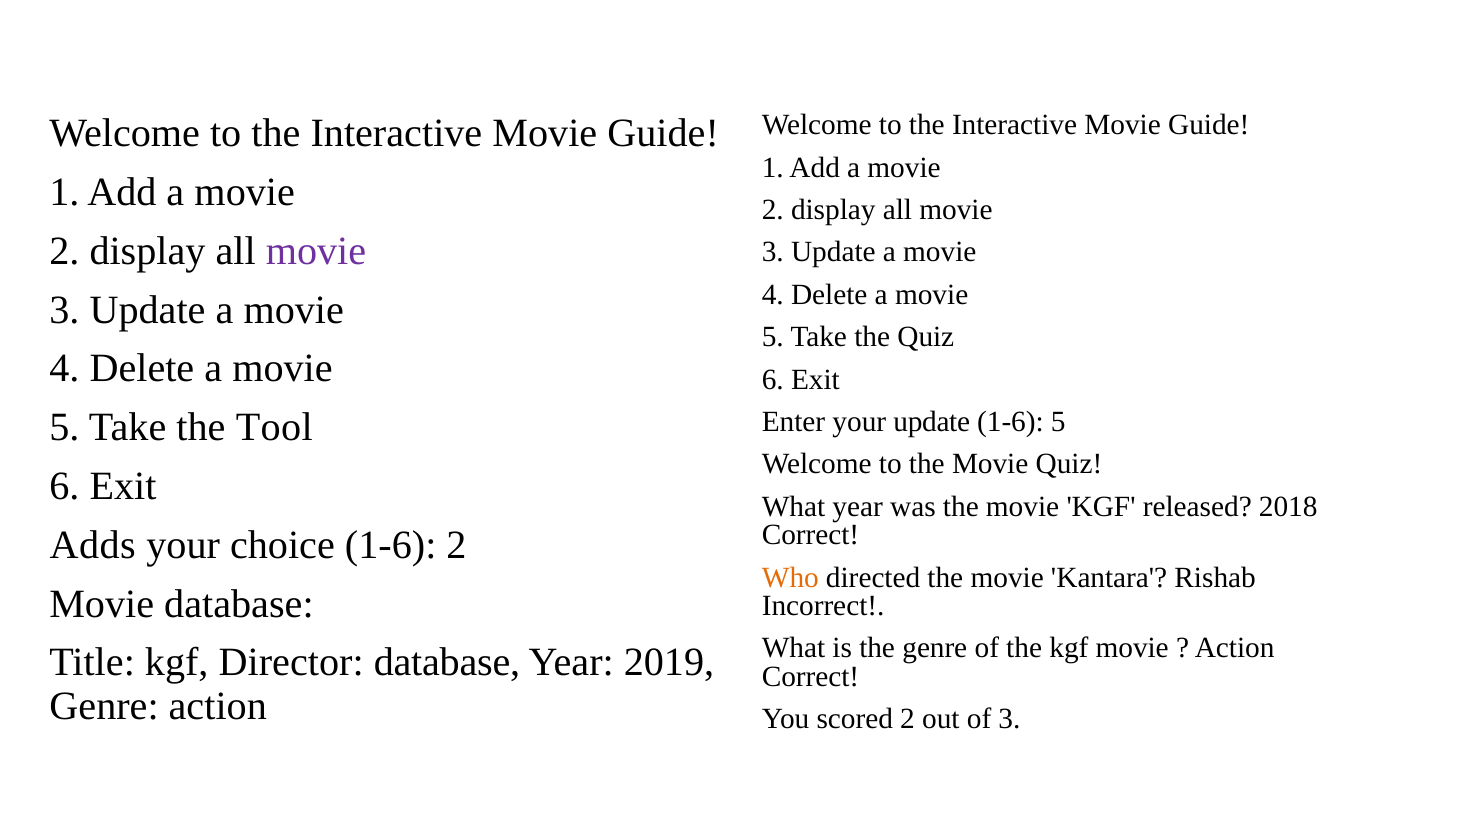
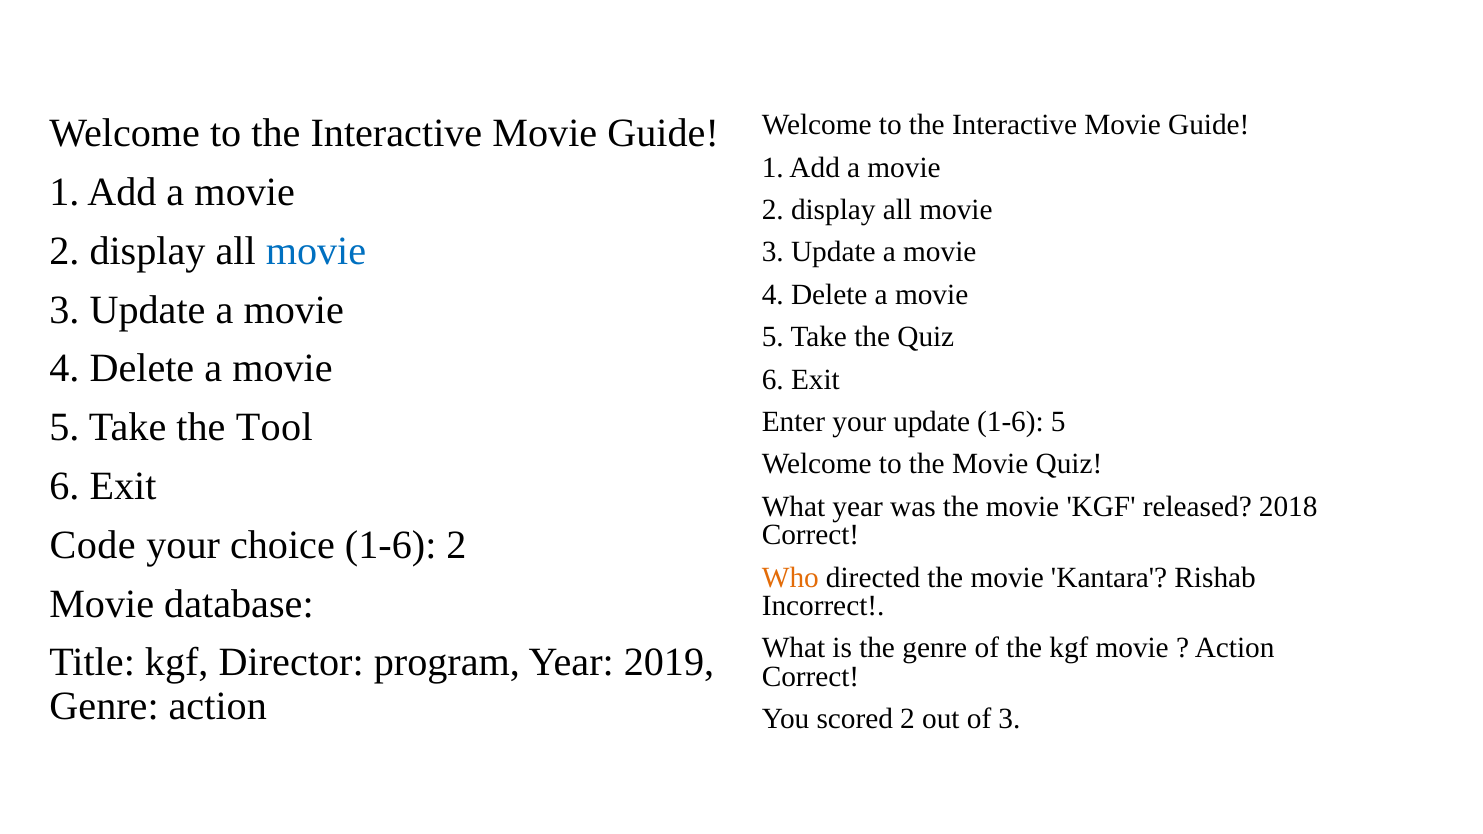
movie colour: purple -> blue (316, 251)
Adds: Adds -> Code (93, 545)
Director database: database -> program (447, 663)
